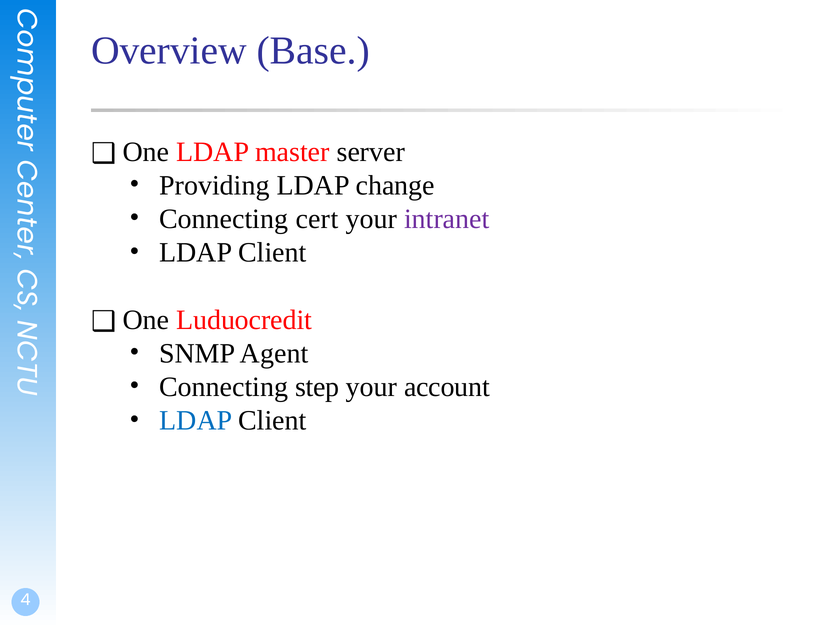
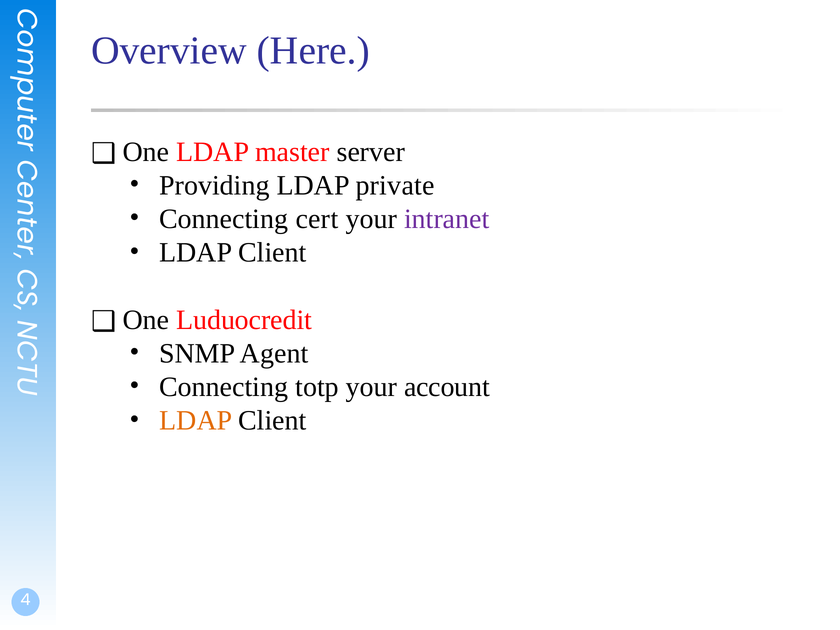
Base: Base -> Here (313, 50)
change: change -> private (395, 185)
step: step -> totp (317, 387)
LDAP colour: blue -> orange (196, 421)
